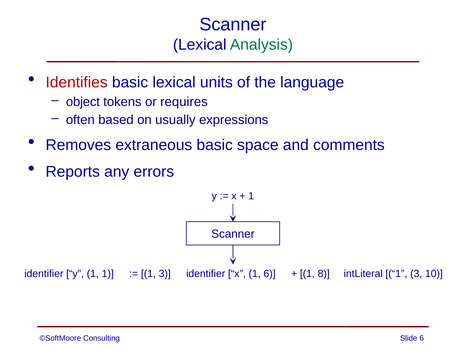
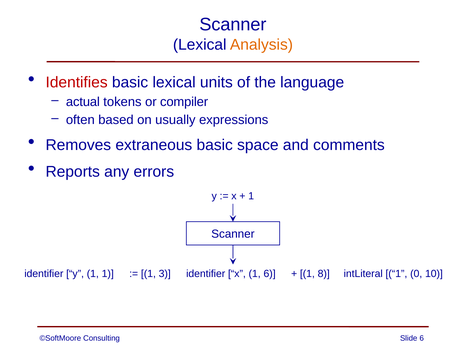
Analysis colour: green -> orange (261, 45)
object: object -> actual (83, 102)
requires: requires -> compiler (184, 102)
intLiteral 1 3: 3 -> 0 (416, 273)
